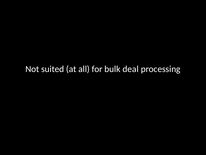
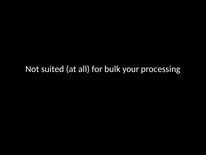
deal: deal -> your (131, 69)
